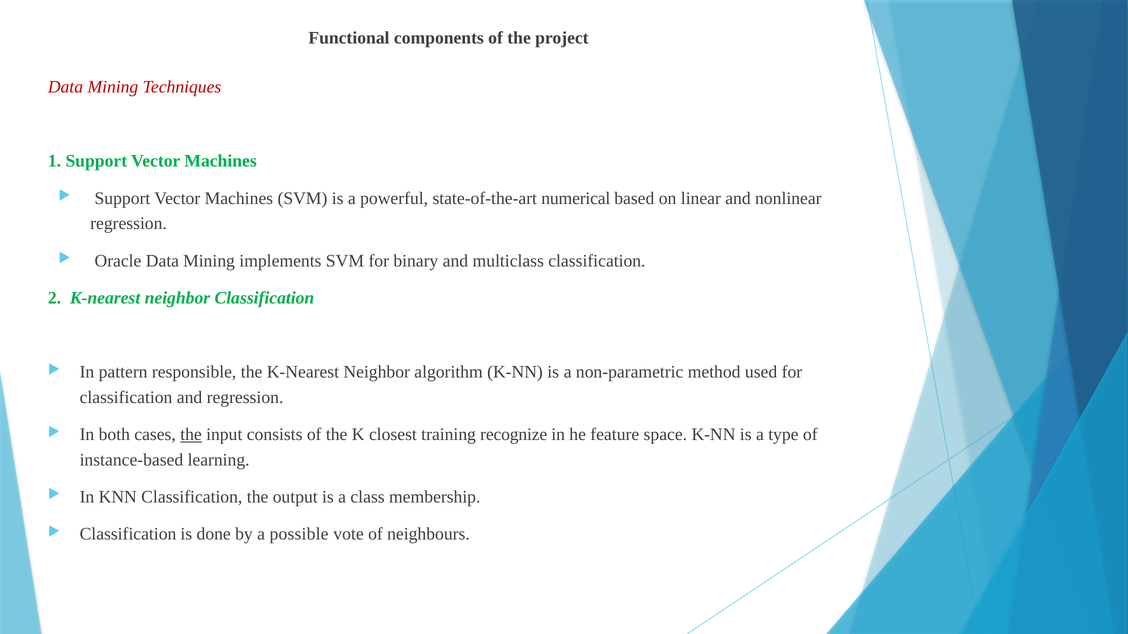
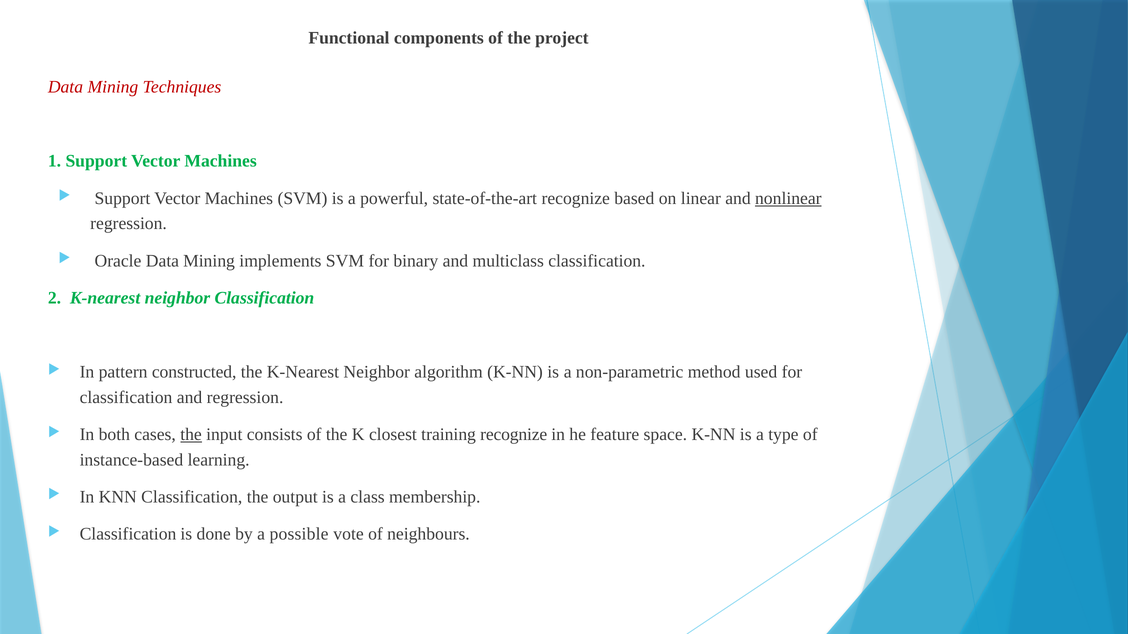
state-of-the-art numerical: numerical -> recognize (576, 198)
nonlinear underline: none -> present (788, 198)
responsible: responsible -> constructed (194, 372)
